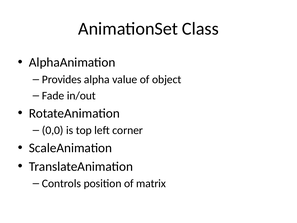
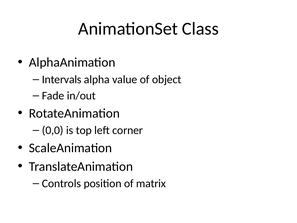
Provides: Provides -> Intervals (62, 79)
